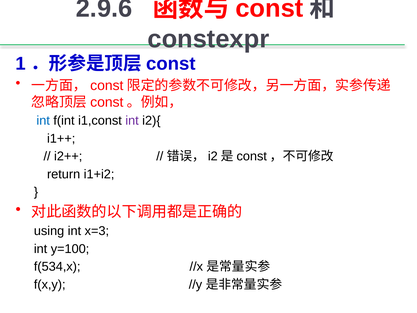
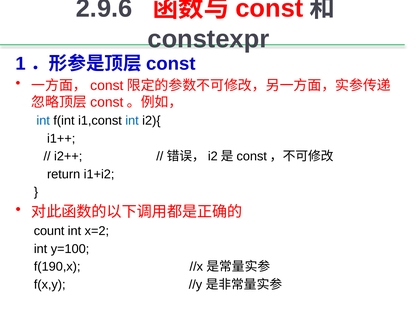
int colour: purple -> blue (132, 121)
using: using -> count (49, 231)
x=3: x=3 -> x=2 (97, 231)
f(534,x: f(534,x -> f(190,x (57, 267)
